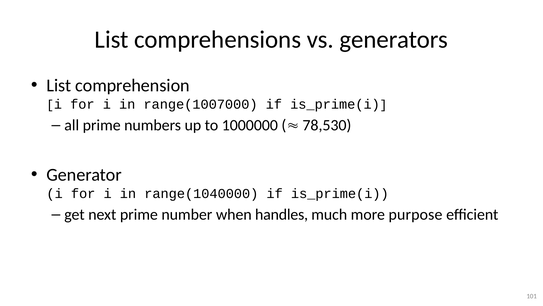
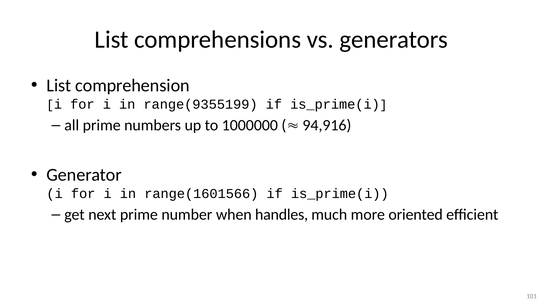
range(1007000: range(1007000 -> range(9355199 (201, 104)
78,530: 78,530 -> 94,916 (327, 125)
range(1040000: range(1040000 -> range(1601566 (201, 193)
purpose: purpose -> oriented (416, 214)
